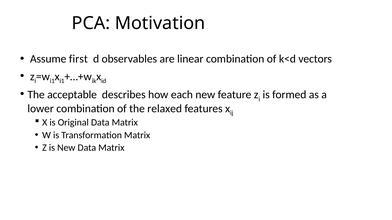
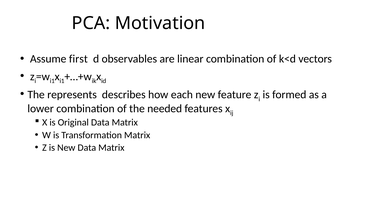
acceptable: acceptable -> represents (72, 95)
relaxed: relaxed -> needed (165, 109)
